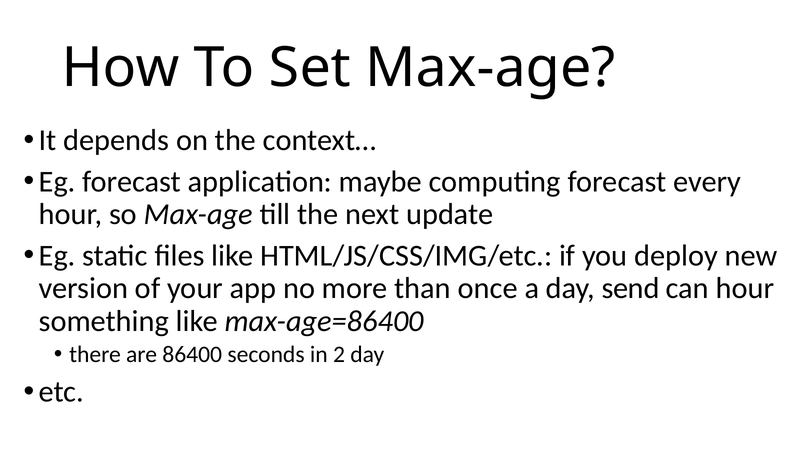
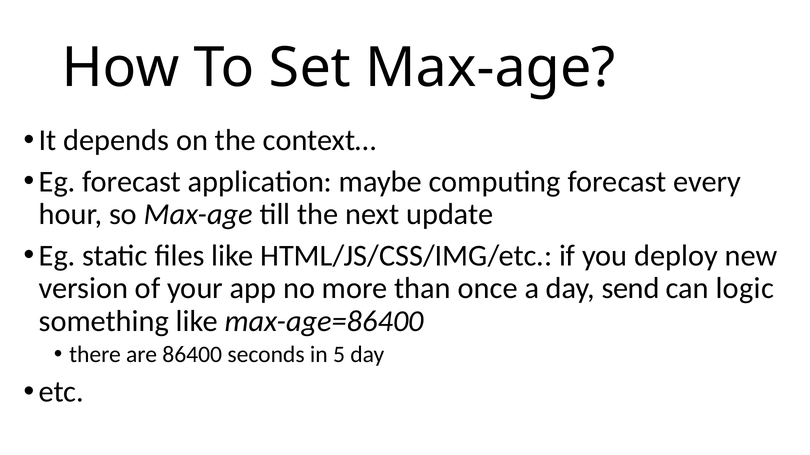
can hour: hour -> logic (745, 289)
2: 2 -> 5 (339, 355)
